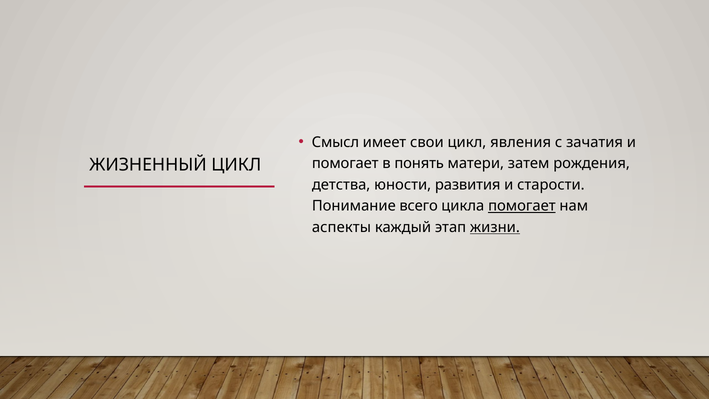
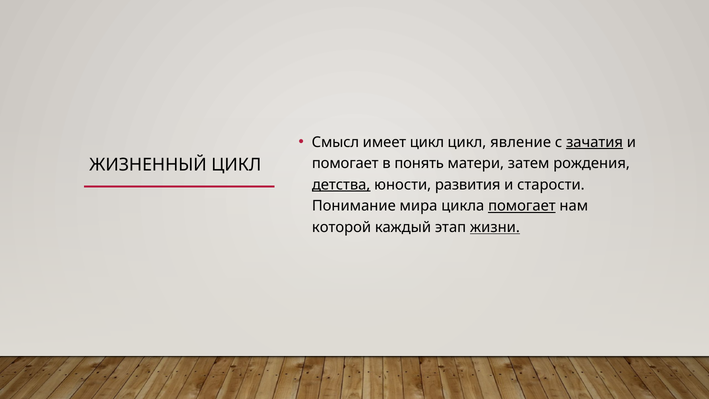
имеет свои: свои -> цикл (427, 142)
явления: явления -> явление (521, 142)
зачатия underline: none -> present (595, 142)
детства underline: none -> present (341, 185)
всего: всего -> мира (419, 206)
аспекты: аспекты -> которой (342, 227)
